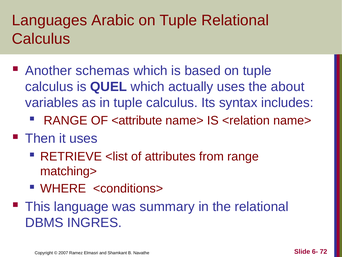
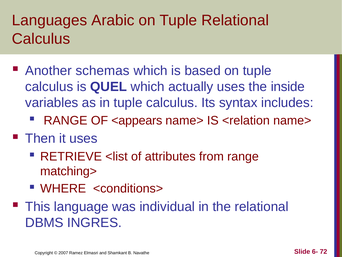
about: about -> inside (288, 86)
<attribute: <attribute -> <appears (137, 120)
summary: summary -> individual (167, 206)
